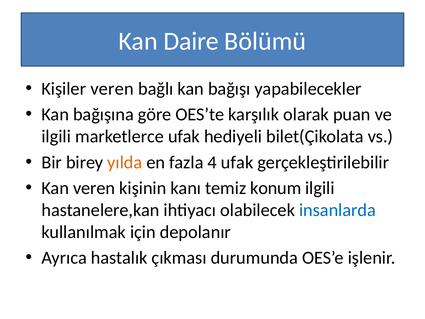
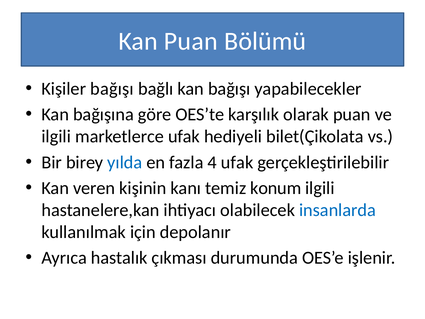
Kan Daire: Daire -> Puan (191, 41)
Kişiler veren: veren -> bağışı (112, 89)
yılda colour: orange -> blue (125, 162)
